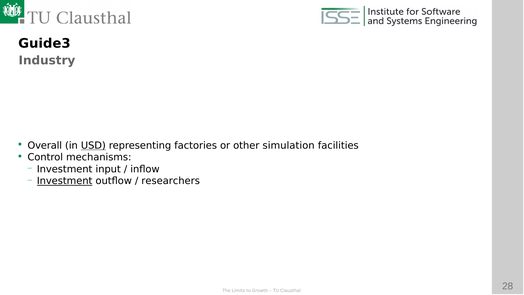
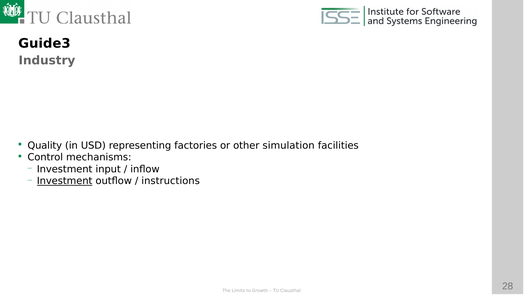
Overall: Overall -> Quality (45, 145)
USD underline: present -> none (93, 145)
researchers: researchers -> instructions (171, 181)
